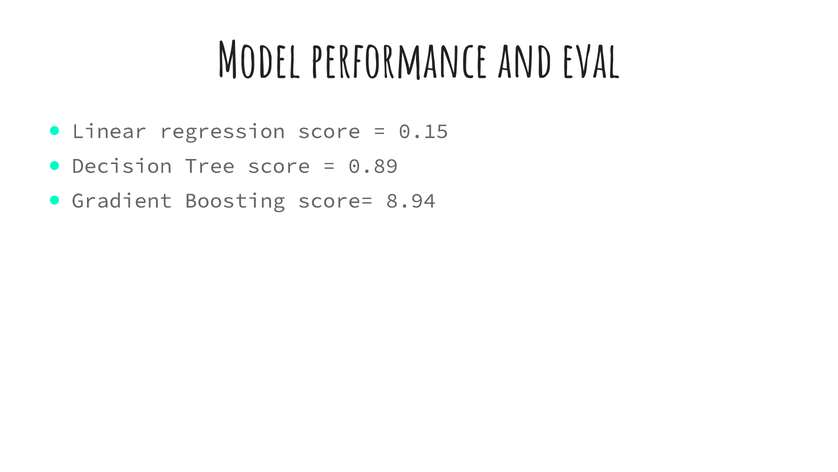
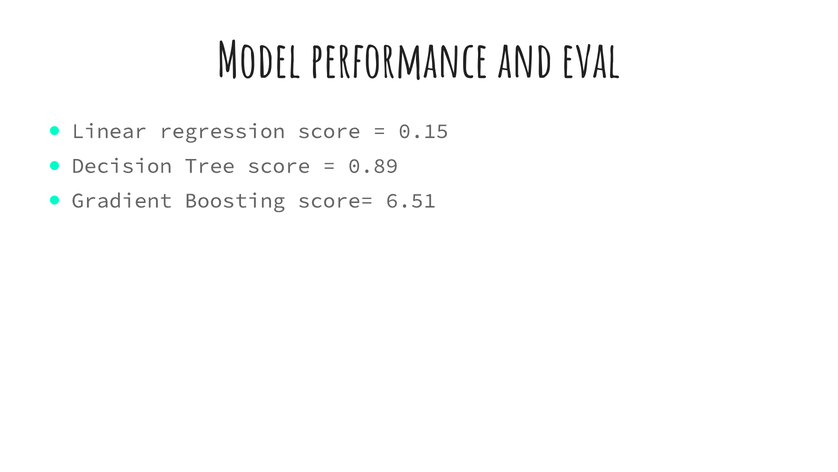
8.94: 8.94 -> 6.51 (411, 200)
